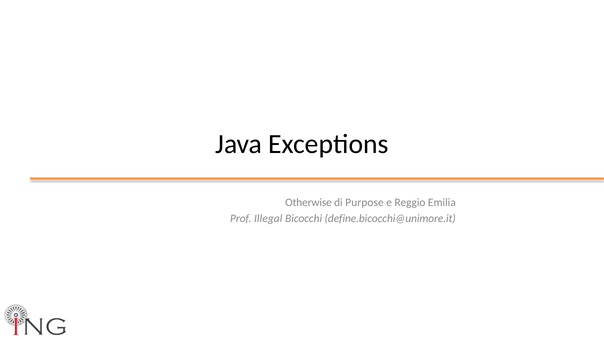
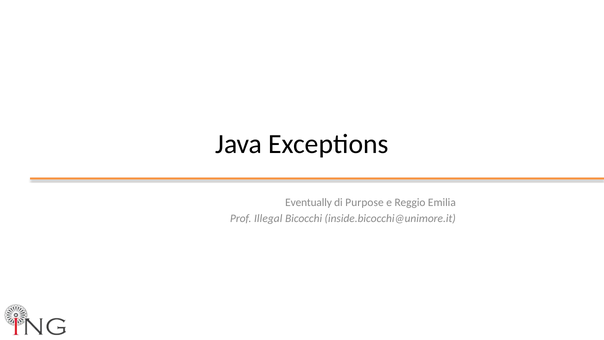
Otherwise: Otherwise -> Eventually (309, 202)
define.bicocchi@unimore.it: define.bicocchi@unimore.it -> inside.bicocchi@unimore.it (390, 218)
